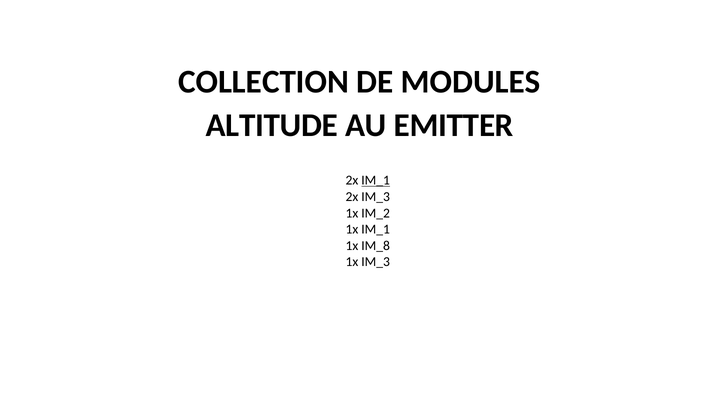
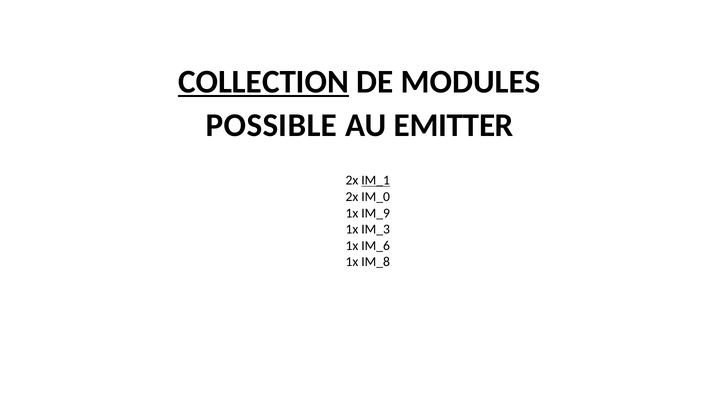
COLLECTION underline: none -> present (264, 82)
ALTITUDE: ALTITUDE -> POSSIBLE (271, 125)
2x IM_3: IM_3 -> IM_0 (376, 197)
IM_2: IM_2 -> IM_9 (376, 213)
1x IM_1: IM_1 -> IM_3 (376, 229)
IM_8: IM_8 -> IM_6 (376, 246)
1x IM_3: IM_3 -> IM_8 (376, 262)
